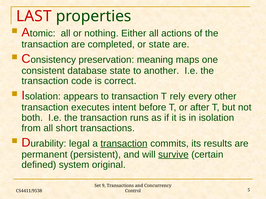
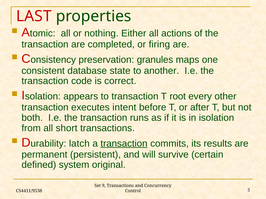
or state: state -> firing (159, 44)
meaning: meaning -> granules (155, 60)
rely: rely -> root (178, 97)
legal: legal -> latch (79, 144)
survive underline: present -> none (173, 155)
